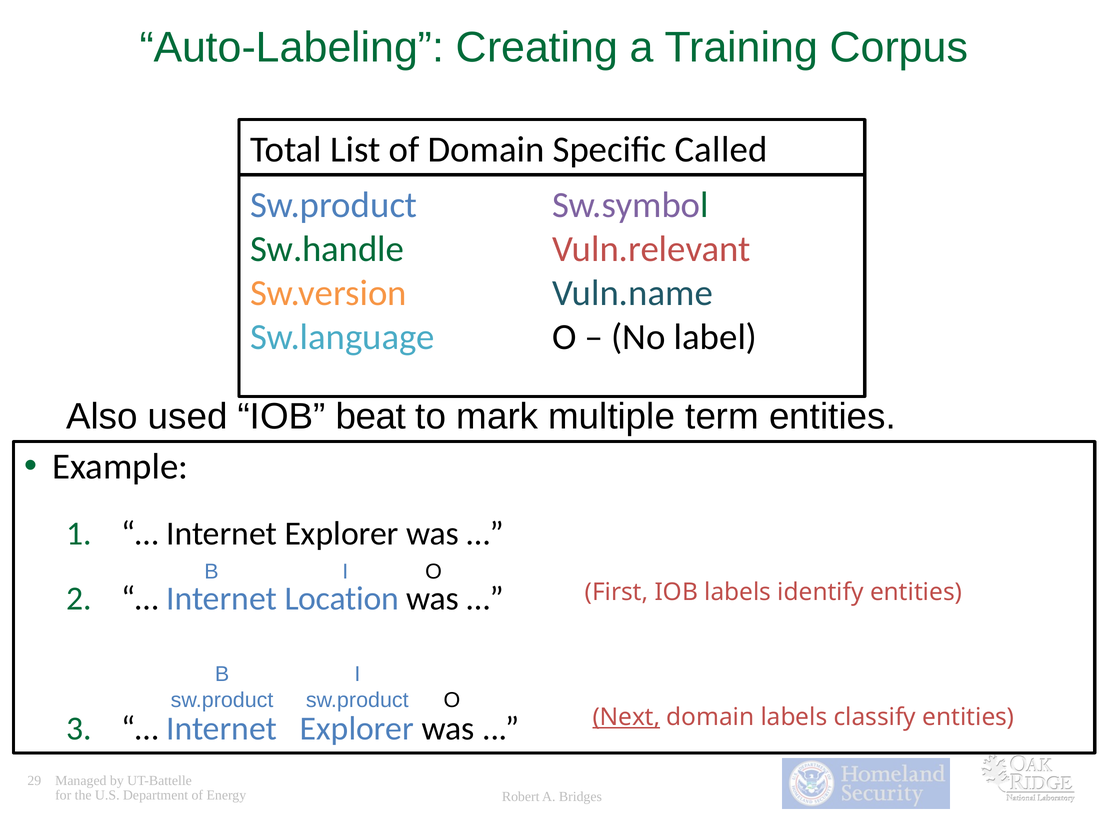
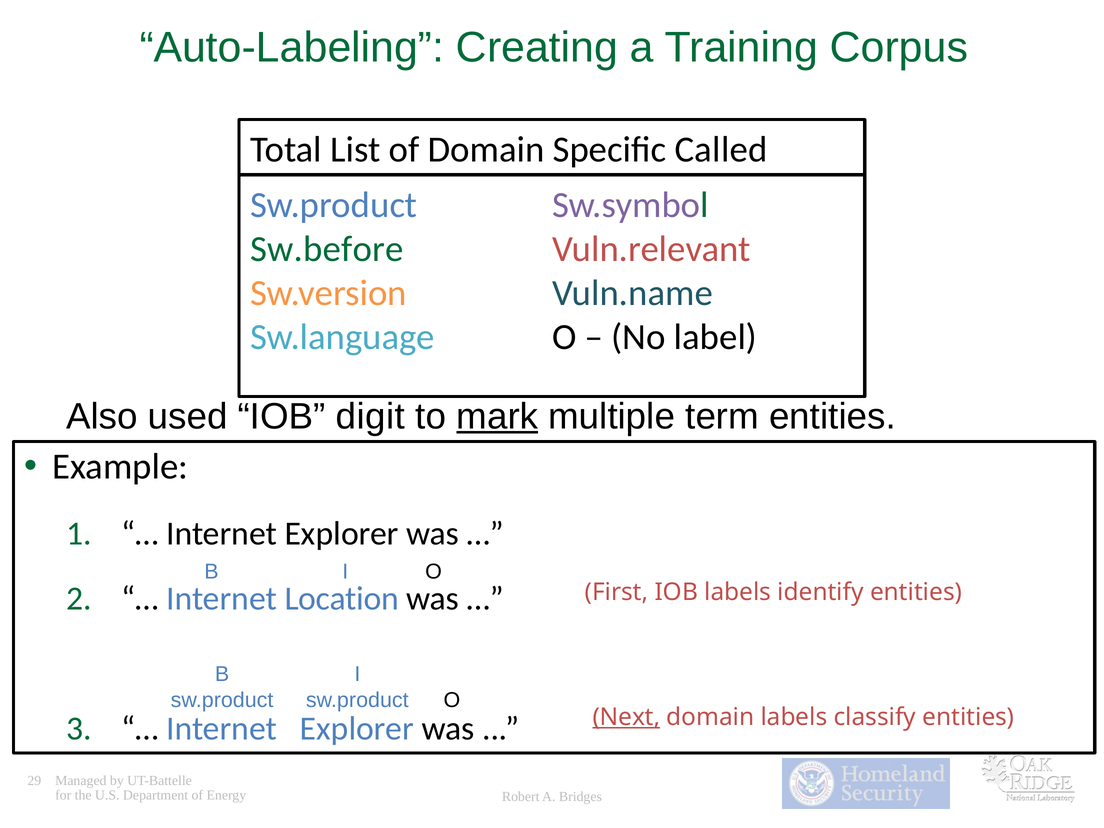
Sw.handle: Sw.handle -> Sw.before (327, 249)
beat: beat -> digit (370, 416)
mark underline: none -> present (497, 416)
